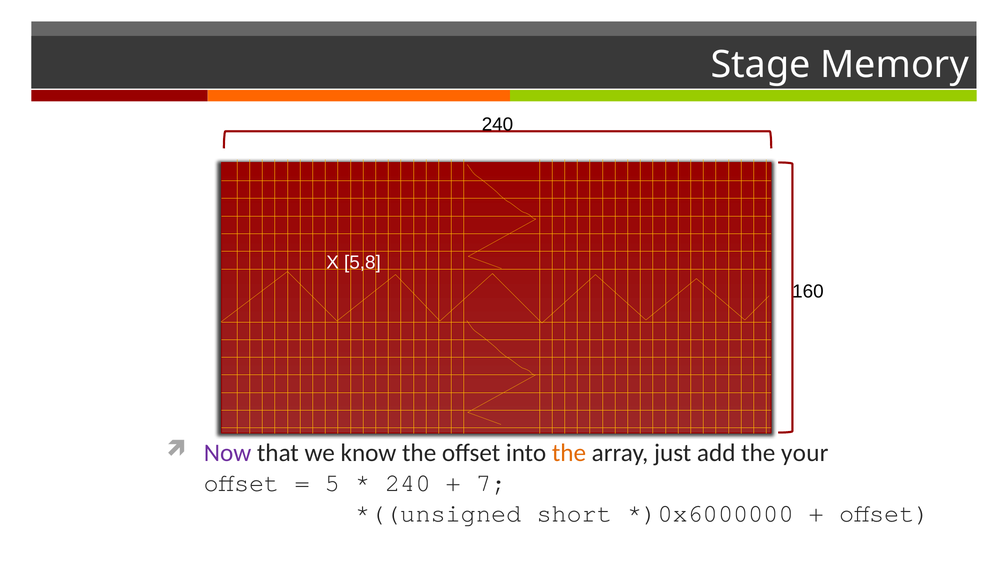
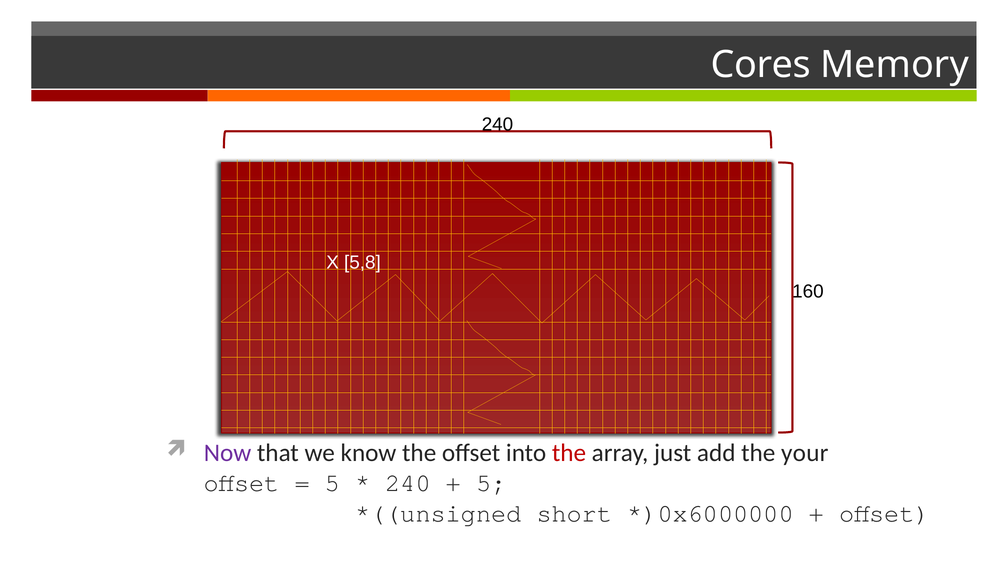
Stage: Stage -> Cores (761, 65)
the colour: orange -> red (569, 453)
7: 7 -> 5 (491, 483)
